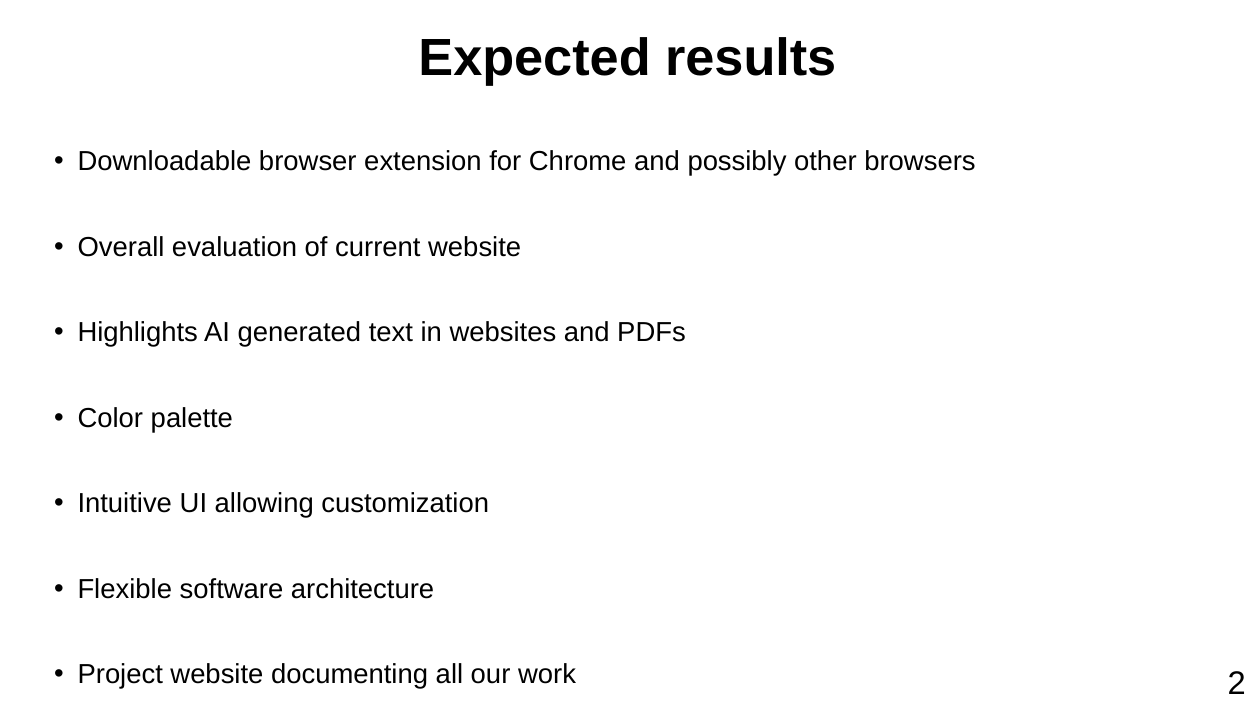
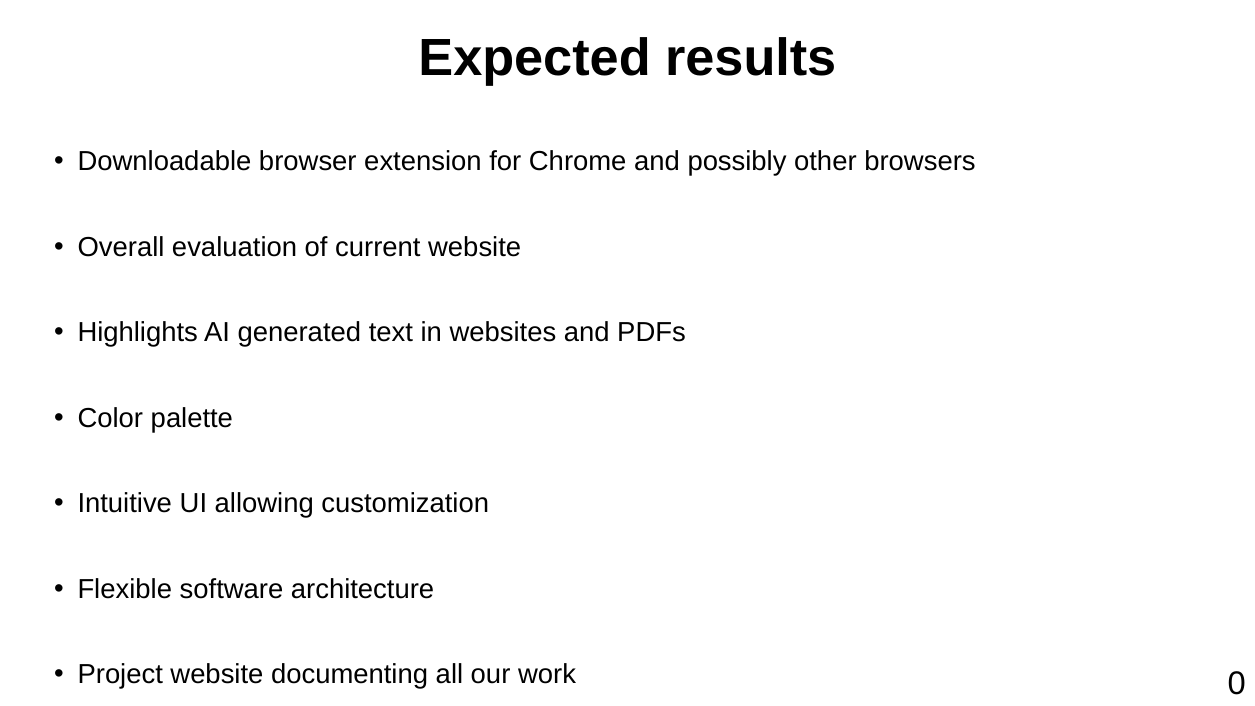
2: 2 -> 0 (1237, 684)
